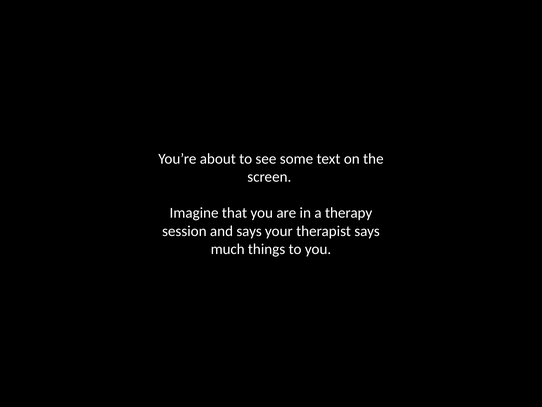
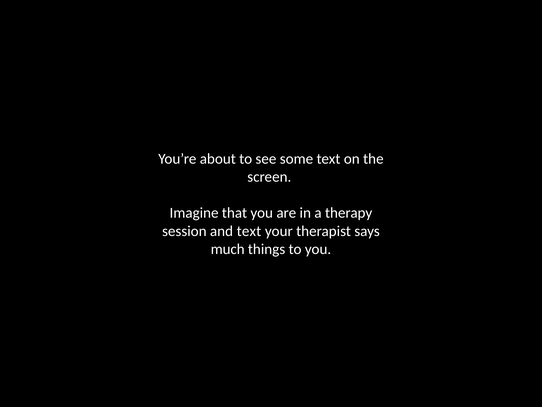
and says: says -> text (249, 231)
